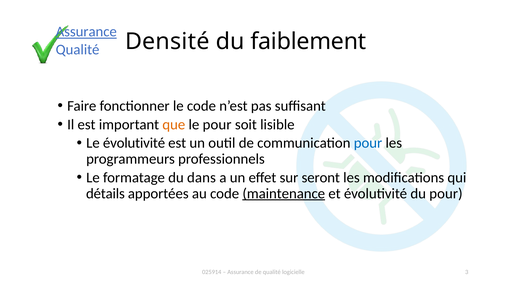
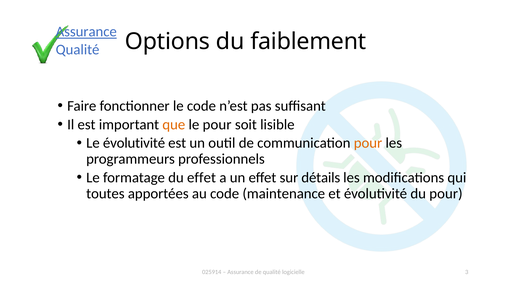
Densité: Densité -> Options (167, 42)
pour colour: blue -> orange (368, 143)
du dans: dans -> effet (202, 178)
seront: seront -> détails (321, 178)
détails: détails -> toutes (105, 194)
maintenance underline: present -> none (284, 194)
